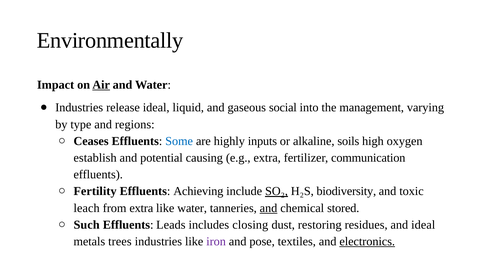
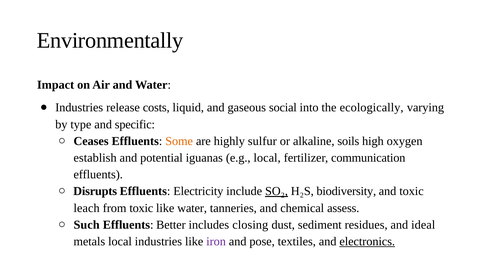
Air underline: present -> none (101, 85)
release ideal: ideal -> costs (156, 108)
management: management -> ecologically (372, 108)
regions: regions -> specific (135, 125)
Some colour: blue -> orange (179, 141)
inputs: inputs -> sulfur (262, 141)
causing: causing -> iguanas (204, 158)
e.g extra: extra -> local (267, 158)
Fertility: Fertility -> Disrupts (95, 192)
Achieving: Achieving -> Electricity (198, 192)
from extra: extra -> toxic (141, 208)
and underline: present -> none (269, 208)
stored: stored -> assess (343, 208)
Leads: Leads -> Better (171, 225)
restoring: restoring -> sediment (320, 225)
metals trees: trees -> local (120, 242)
